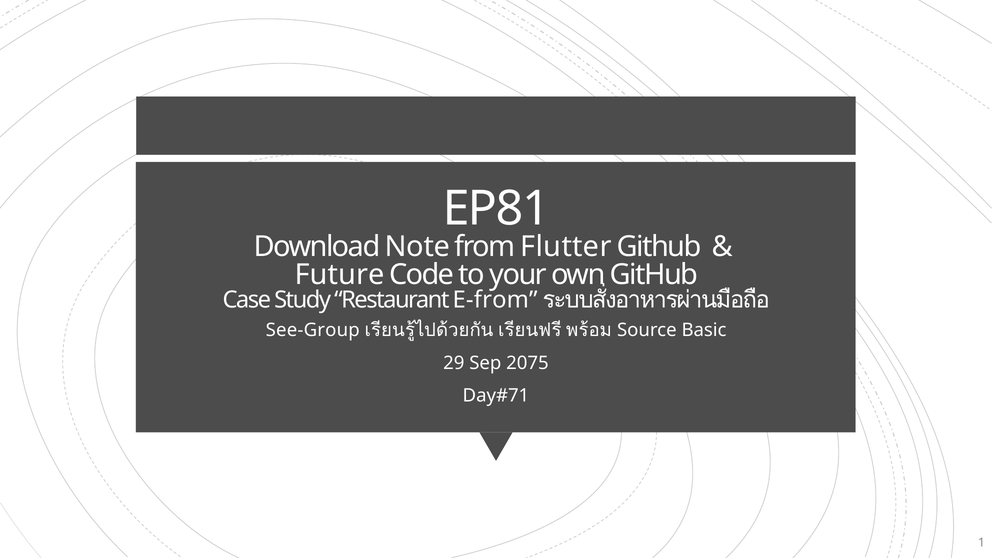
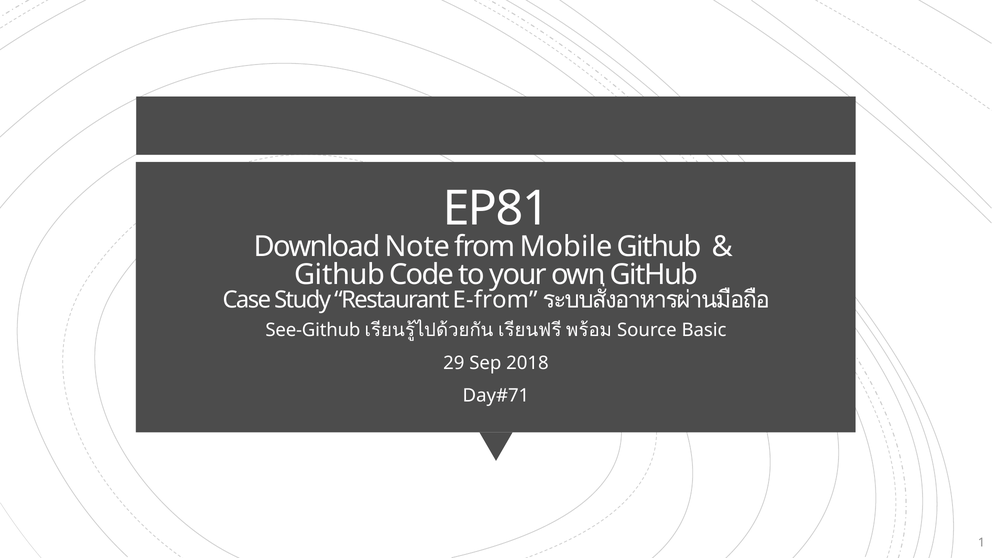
Flutter: Flutter -> Mobile (566, 247)
Future: Future -> Github (340, 275)
See-Group: See-Group -> See-Github (313, 330)
2075: 2075 -> 2018 (527, 363)
